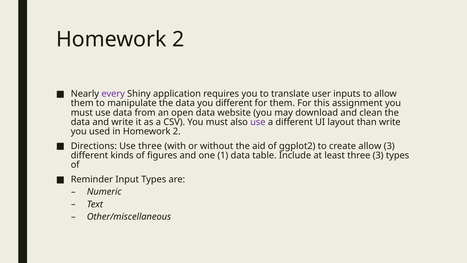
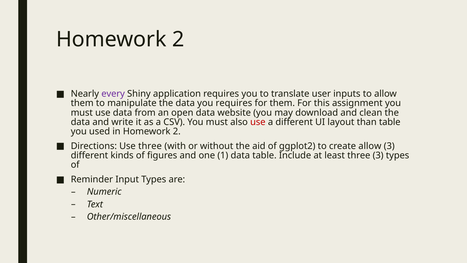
you different: different -> requires (234, 103)
use colour: purple -> red (258, 122)
than write: write -> table (390, 122)
